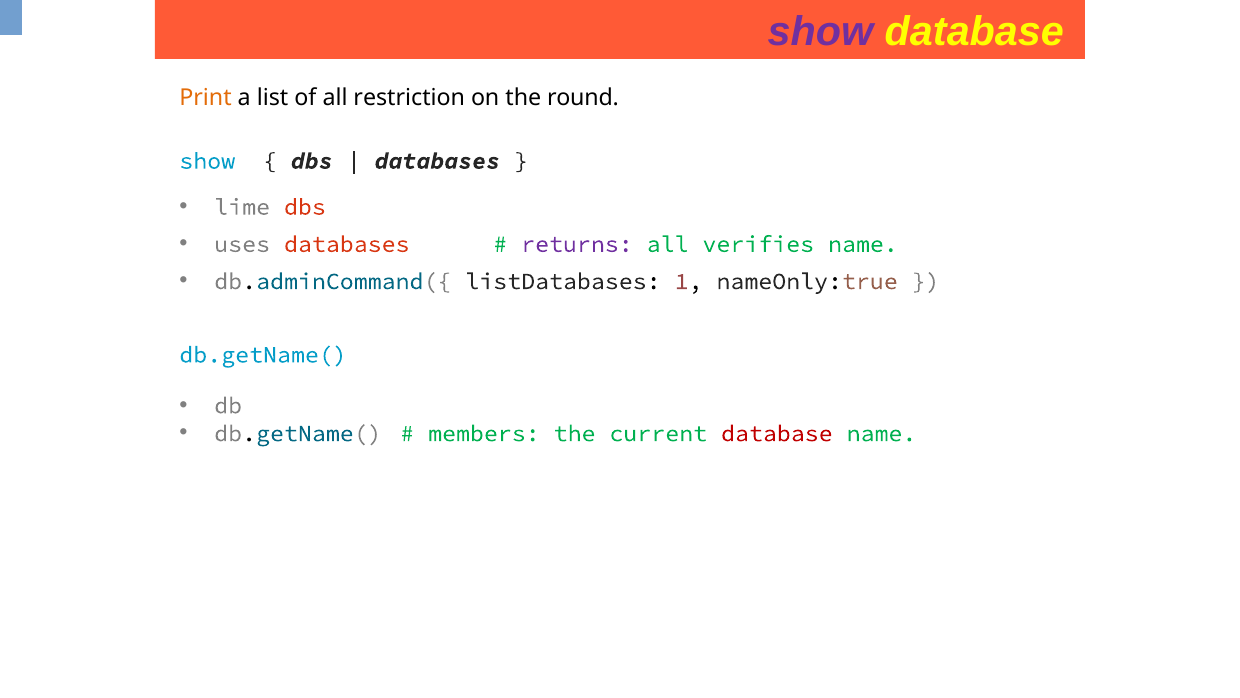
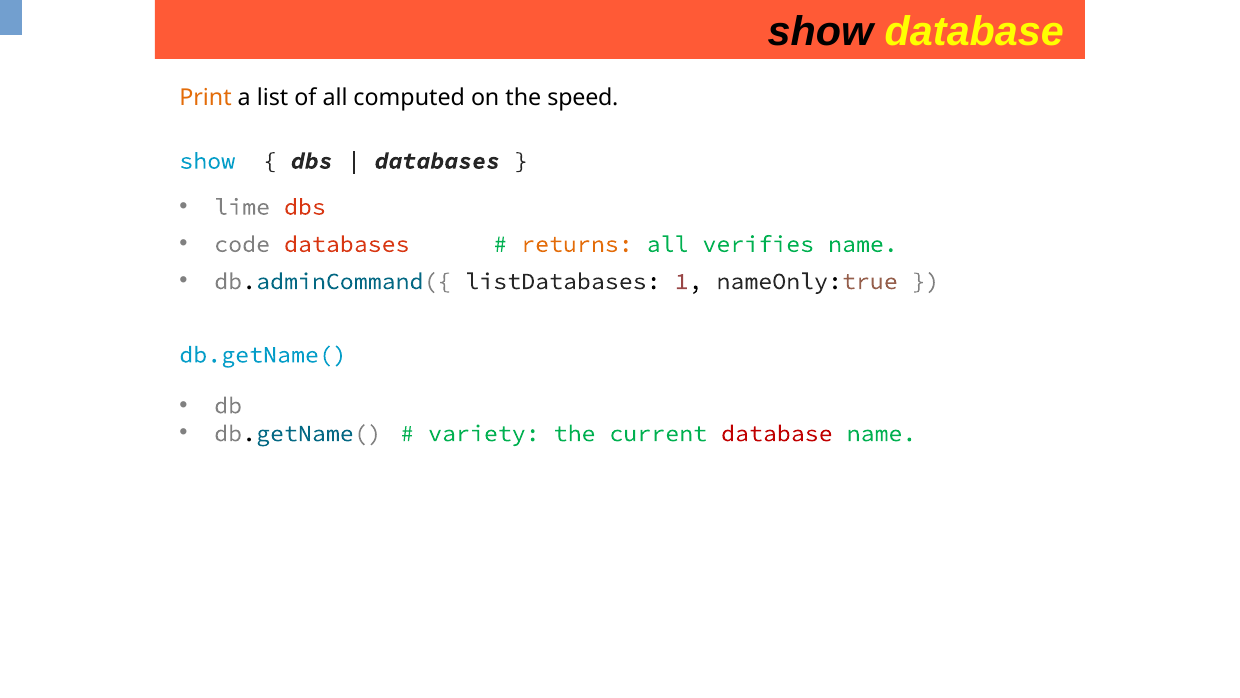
show colour: purple -> black (820, 32)
restriction: restriction -> computed (409, 98)
round: round -> speed (583, 98)
uses: uses -> code (242, 244)
returns colour: purple -> orange (577, 244)
members: members -> variety (484, 433)
